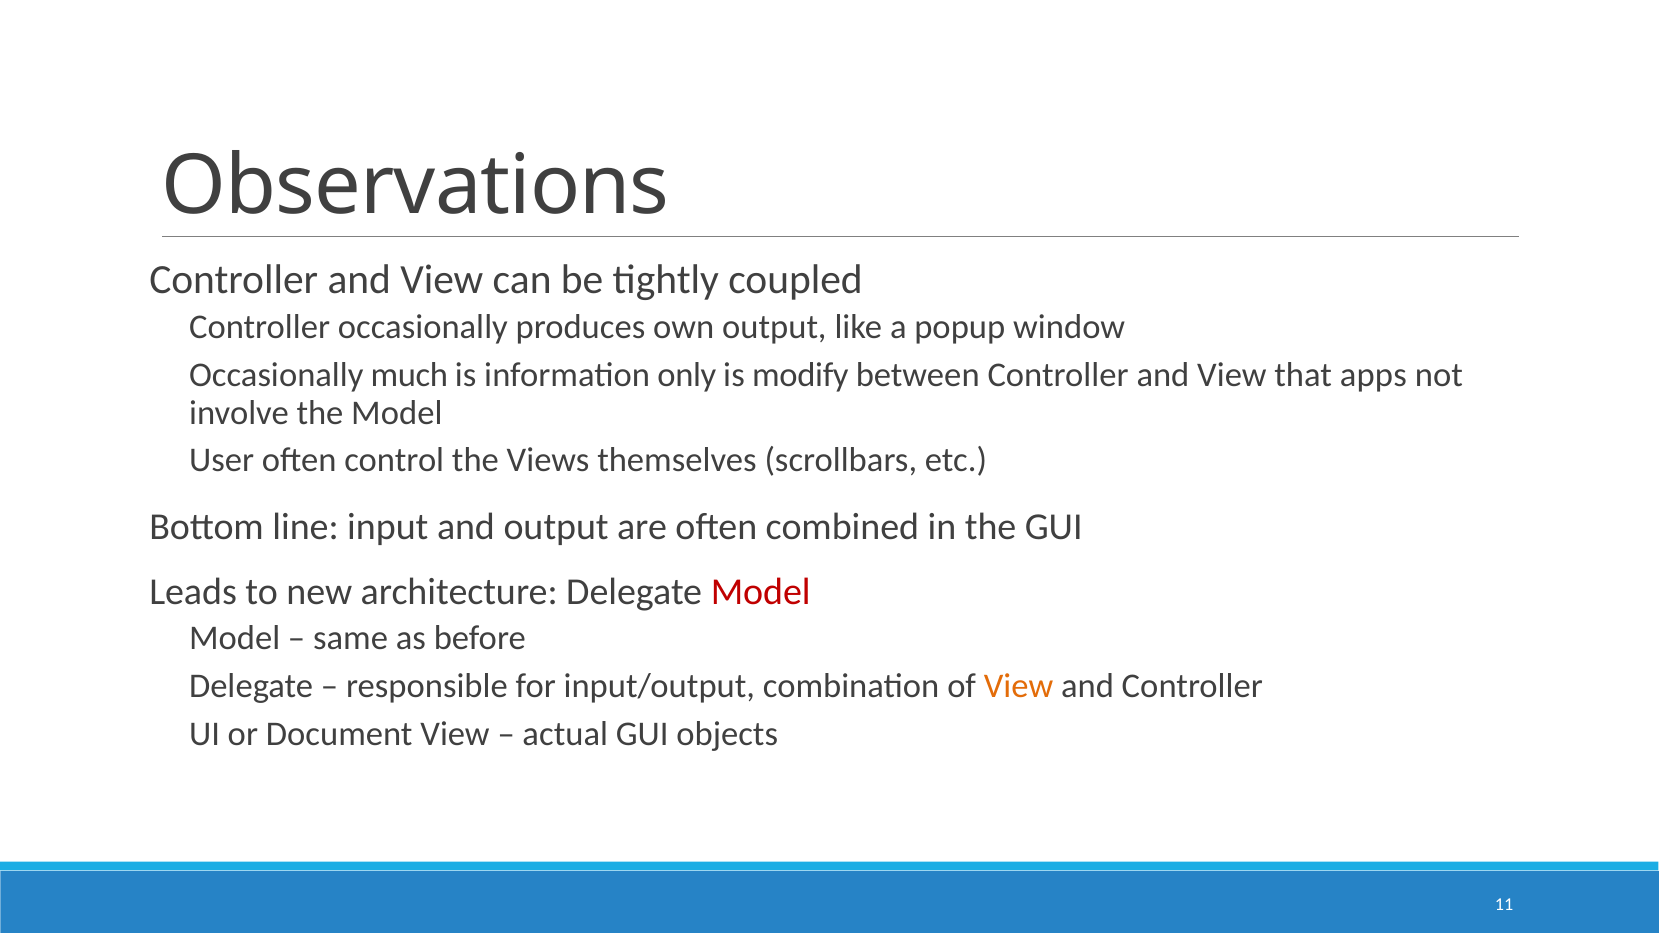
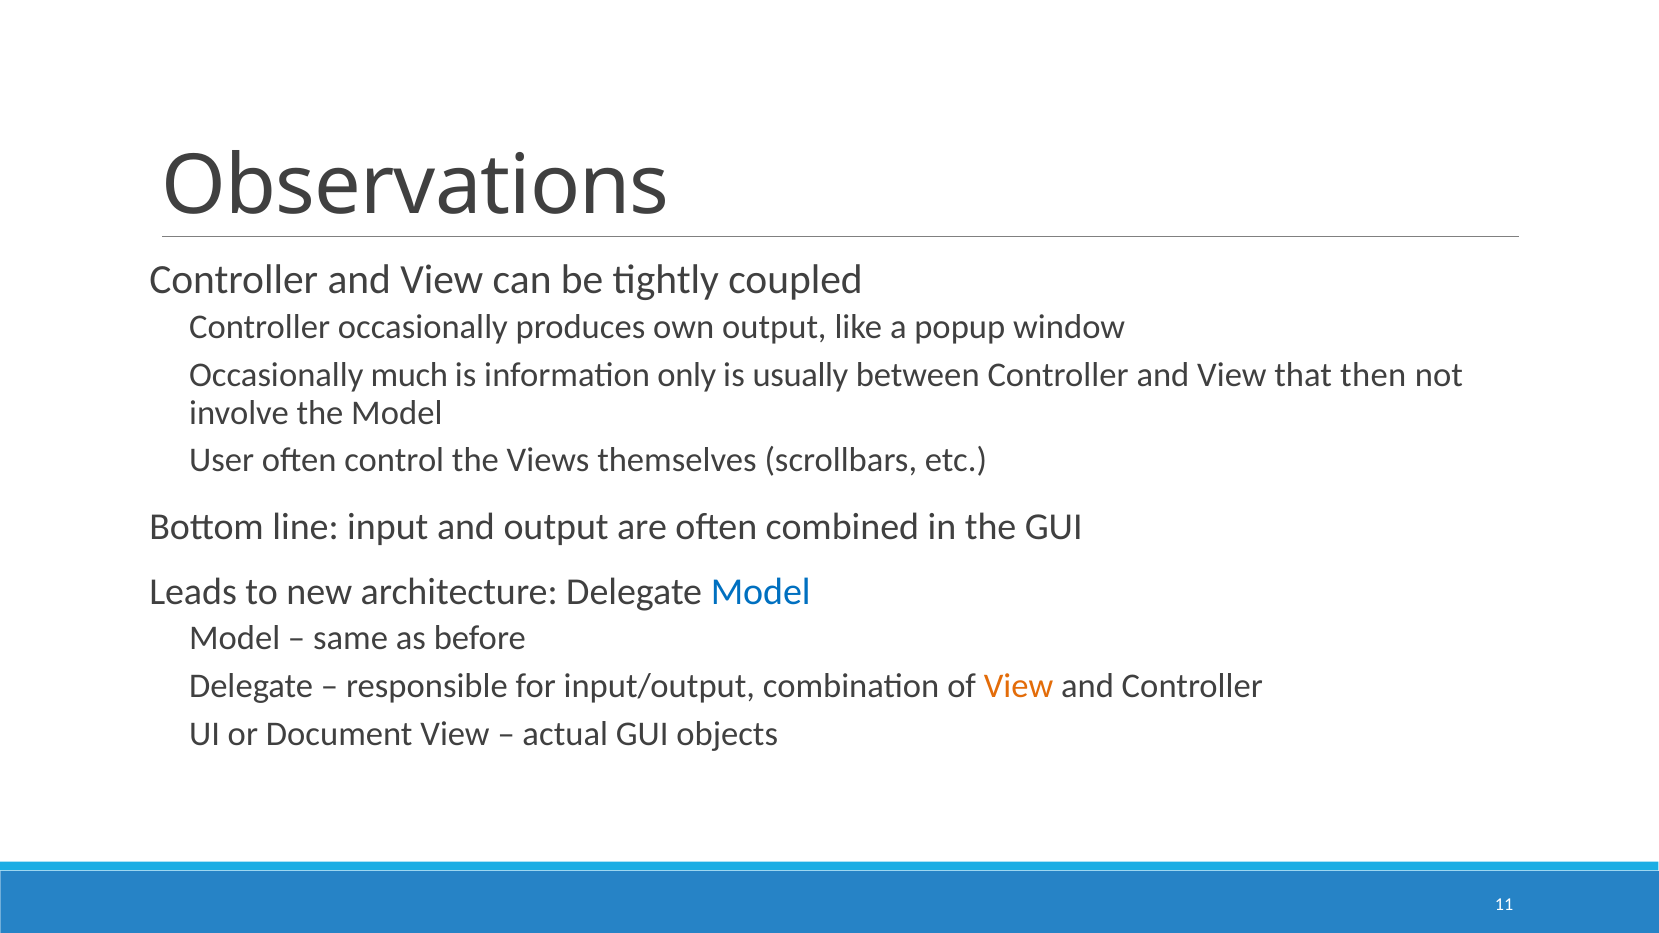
modify: modify -> usually (800, 375)
apps: apps -> then (1373, 375)
Model colour: red -> blue (761, 592)
